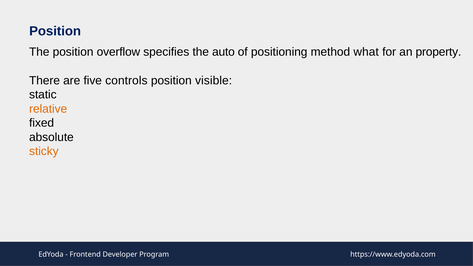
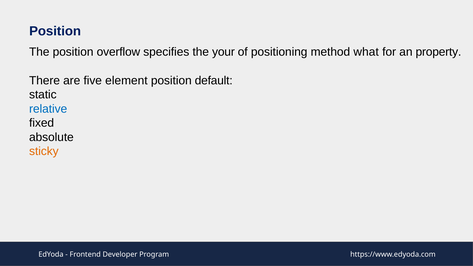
auto: auto -> your (223, 52)
controls: controls -> element (126, 80)
visible: visible -> default (214, 80)
relative colour: orange -> blue (48, 109)
